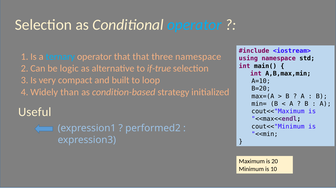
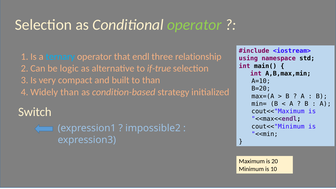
operator colour: light blue -> light green (194, 25)
that that: that -> endl (141, 57)
three namespace: namespace -> relationship (198, 57)
to loop: loop -> than (151, 80)
Useful: Useful -> Switch (35, 112)
performed2: performed2 -> impossible2 (153, 128)
